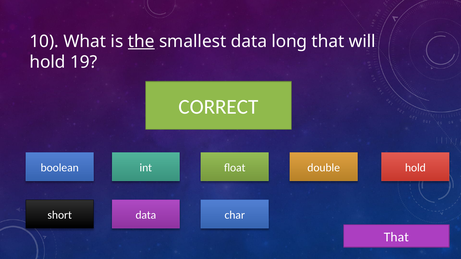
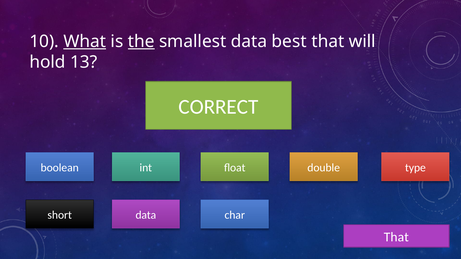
What underline: none -> present (85, 41)
long: long -> best (289, 41)
19: 19 -> 13 (84, 62)
double hold: hold -> type (415, 168)
